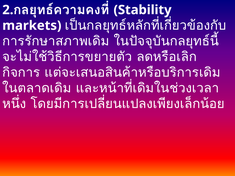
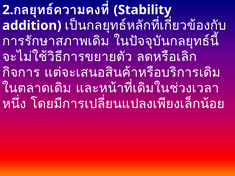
markets: markets -> addition (32, 26)
